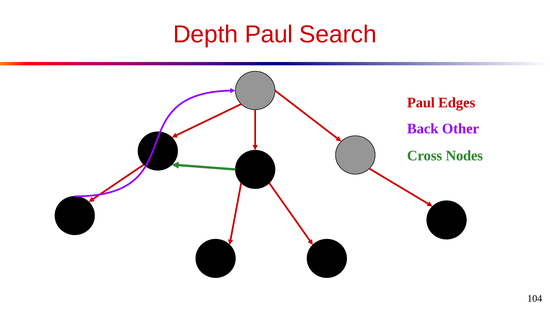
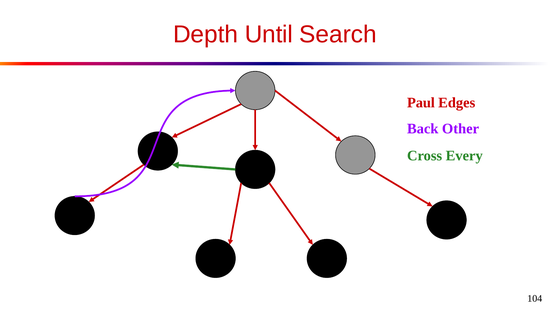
Depth Paul: Paul -> Until (269, 34)
Nodes: Nodes -> Every (464, 156)
